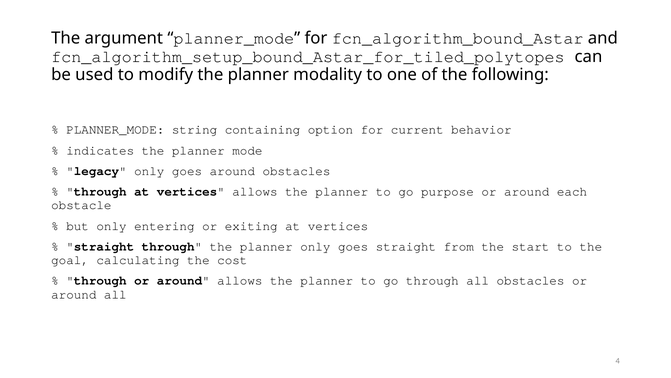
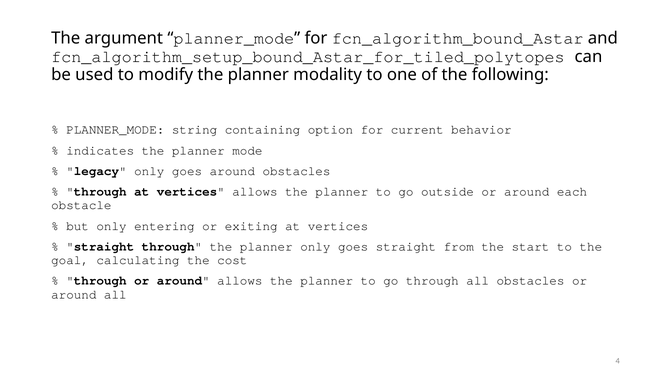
purpose: purpose -> outside (447, 191)
